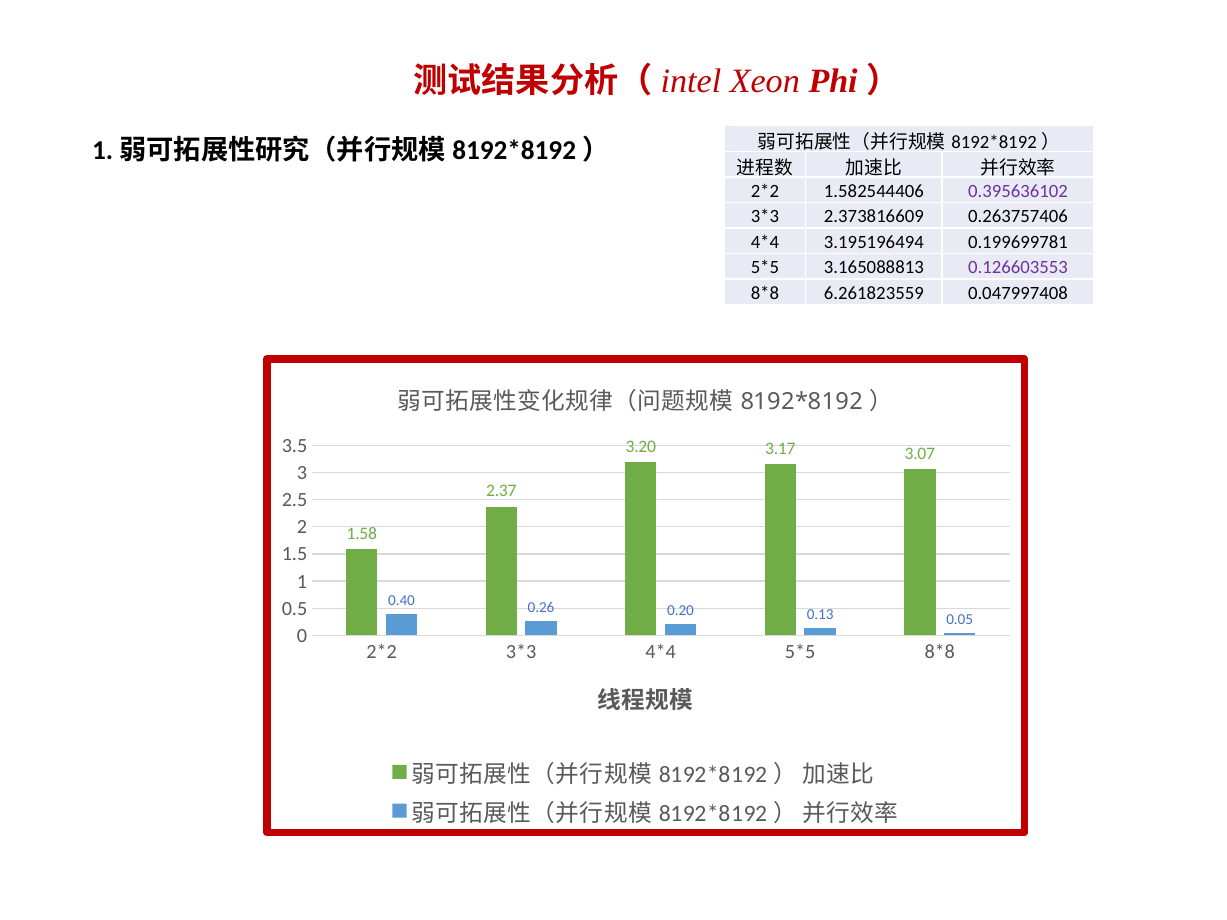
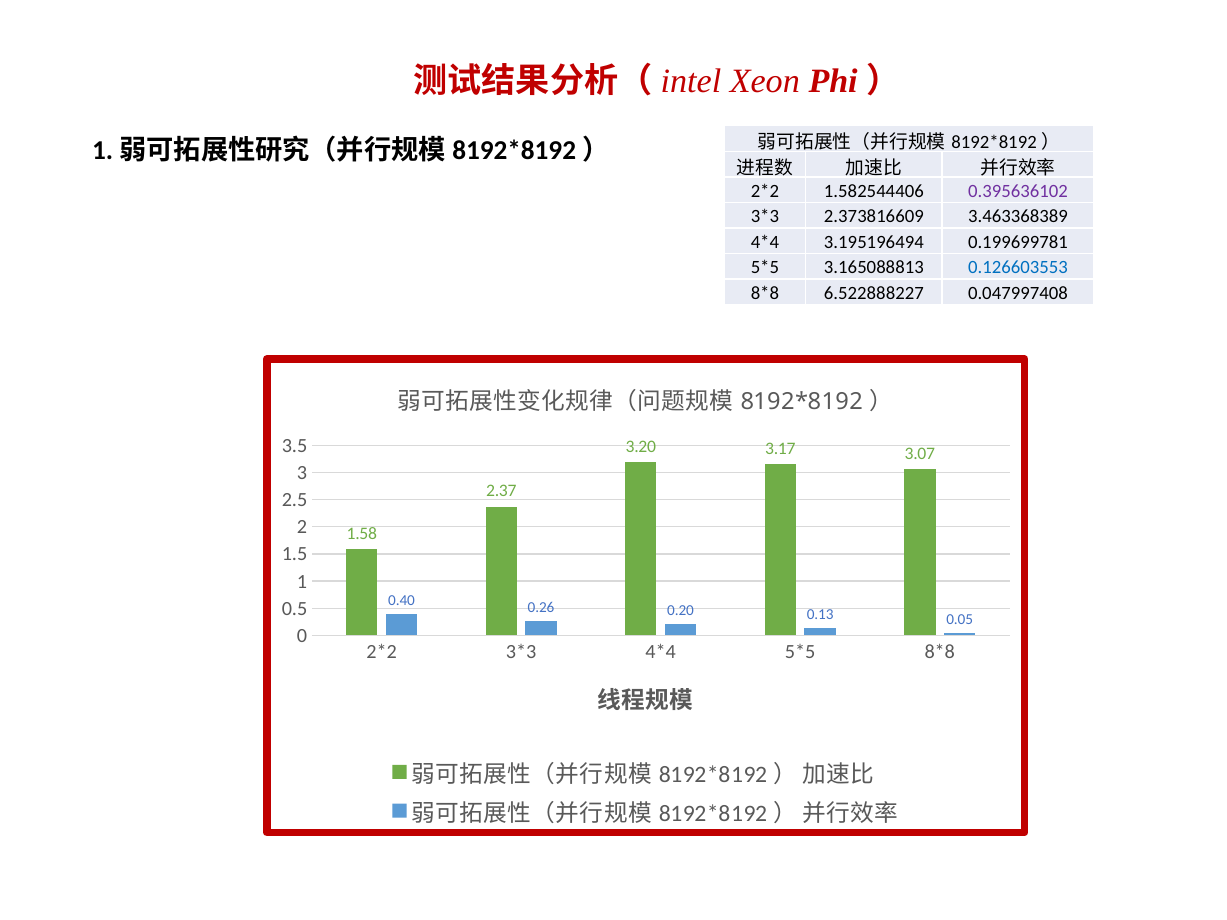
0.263757406: 0.263757406 -> 3.463368389 (1018, 217)
0.126603553 colour: purple -> blue (1018, 268)
6.261823559: 6.261823559 -> 6.522888227 (874, 293)
